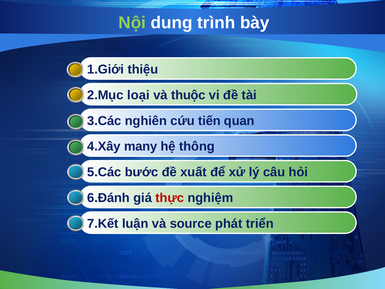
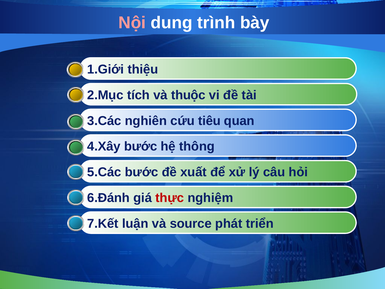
Nội colour: light green -> pink (132, 23)
loại: loại -> tích (138, 95)
tiến: tiến -> tiêu (209, 121)
many: many -> bước (141, 146)
